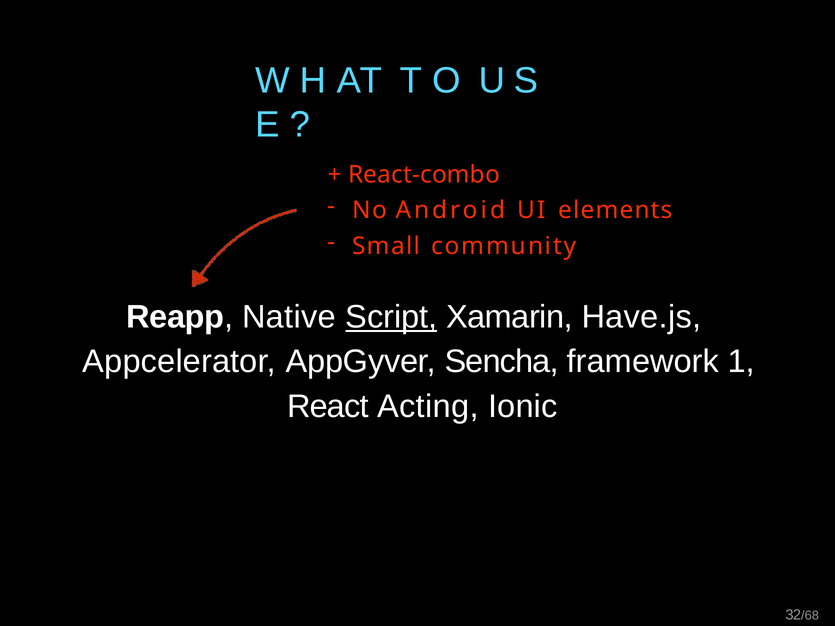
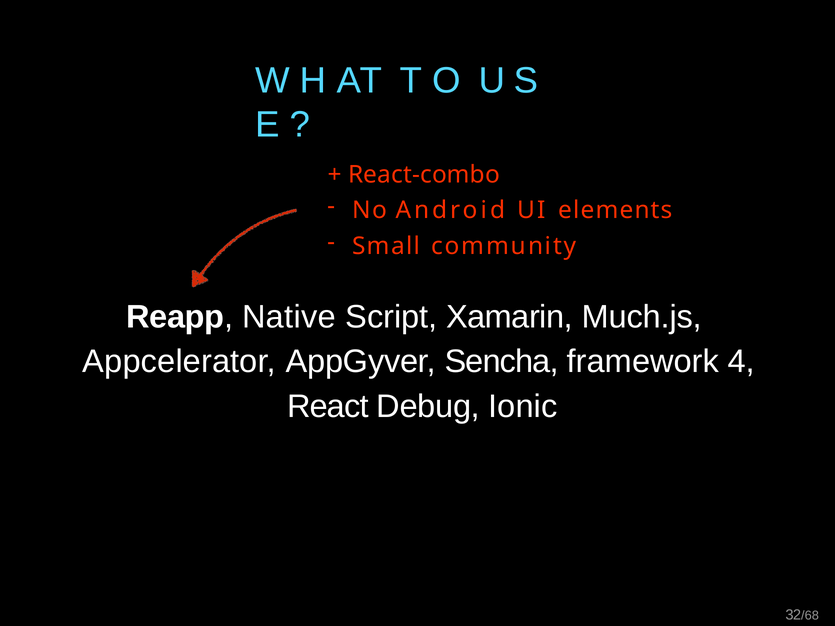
Script underline: present -> none (391, 317)
Have.js: Have.js -> Much.js (642, 317)
1: 1 -> 4 (741, 362)
Acting: Acting -> Debug (428, 406)
